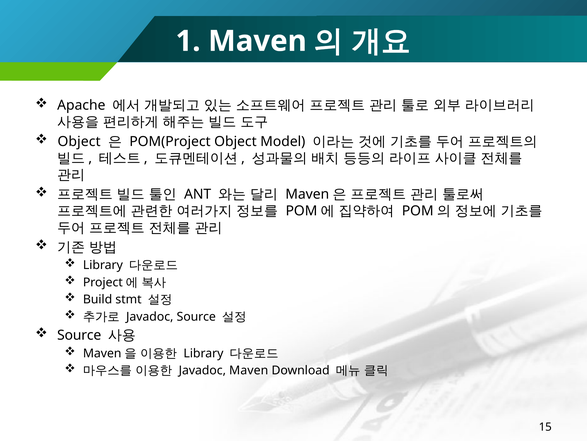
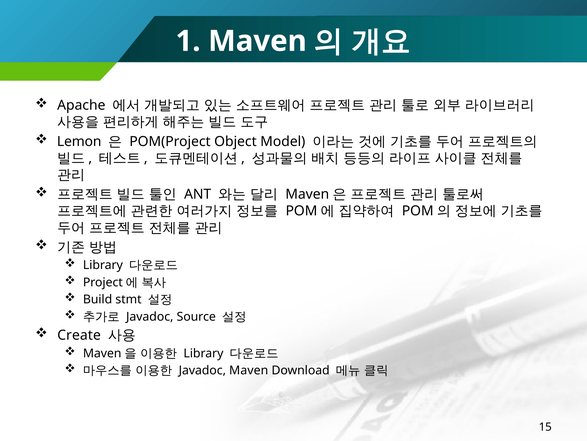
Object: Object -> Lemon (79, 141)
Source: Source -> Create (79, 335)
